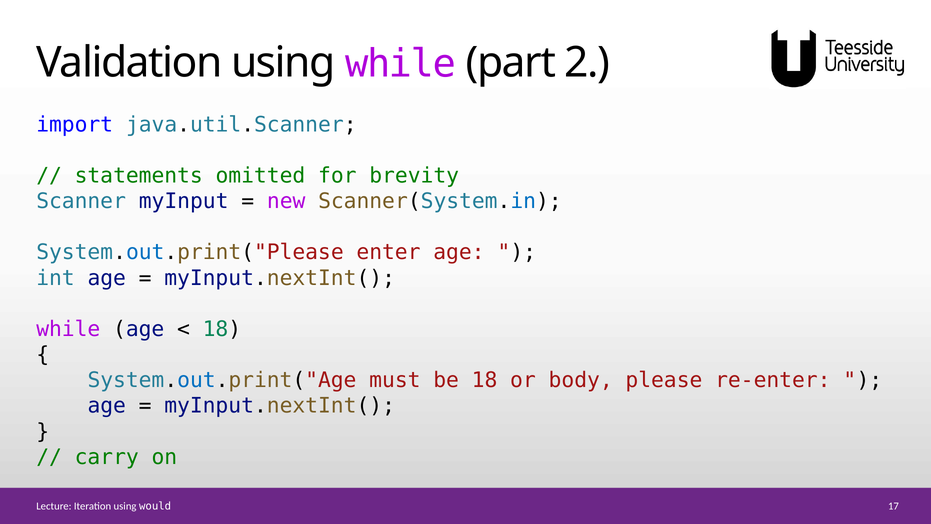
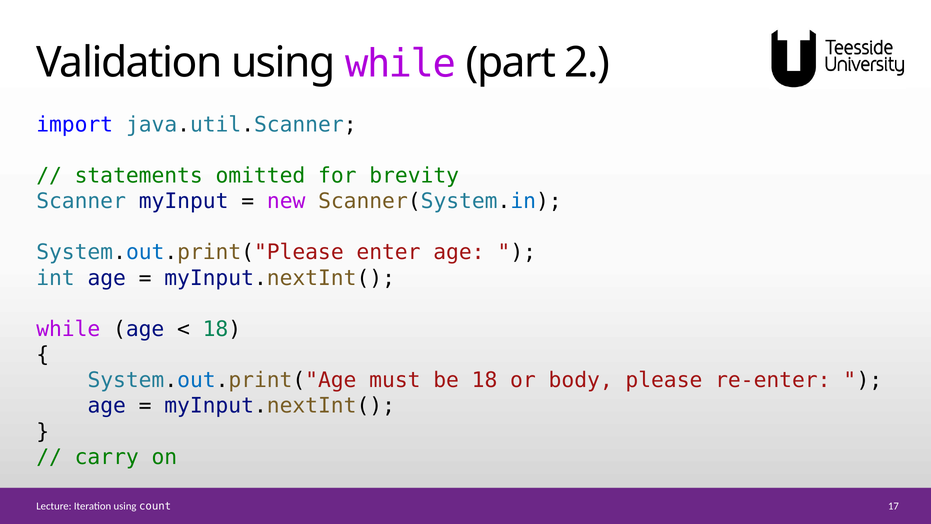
would: would -> count (155, 506)
